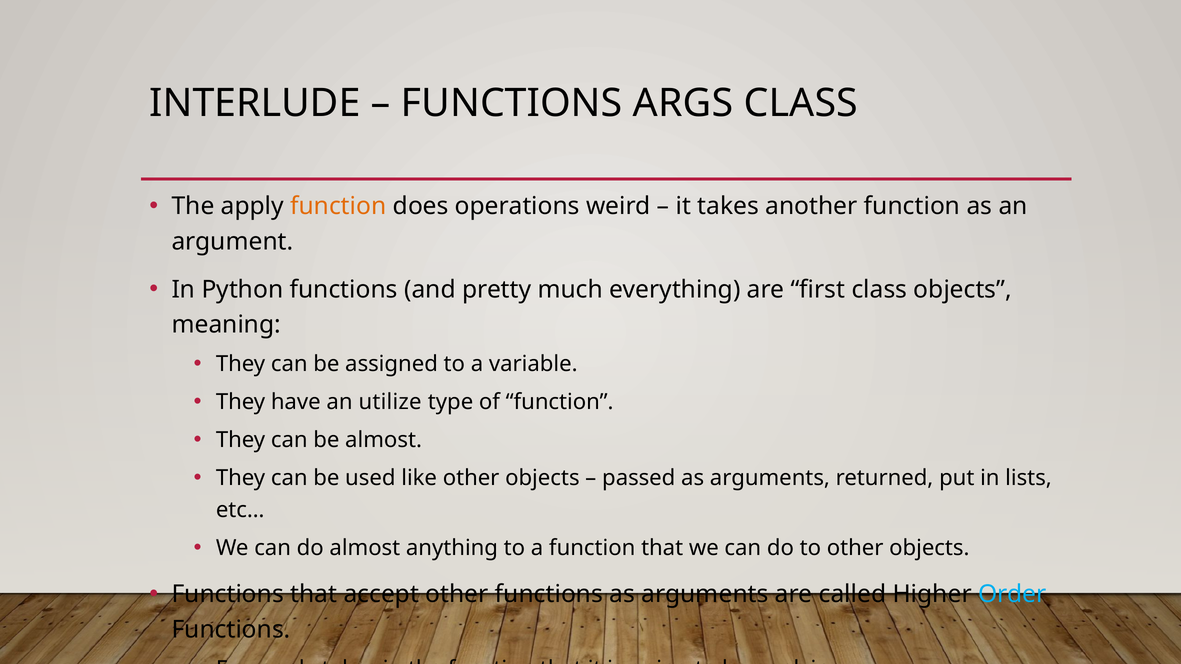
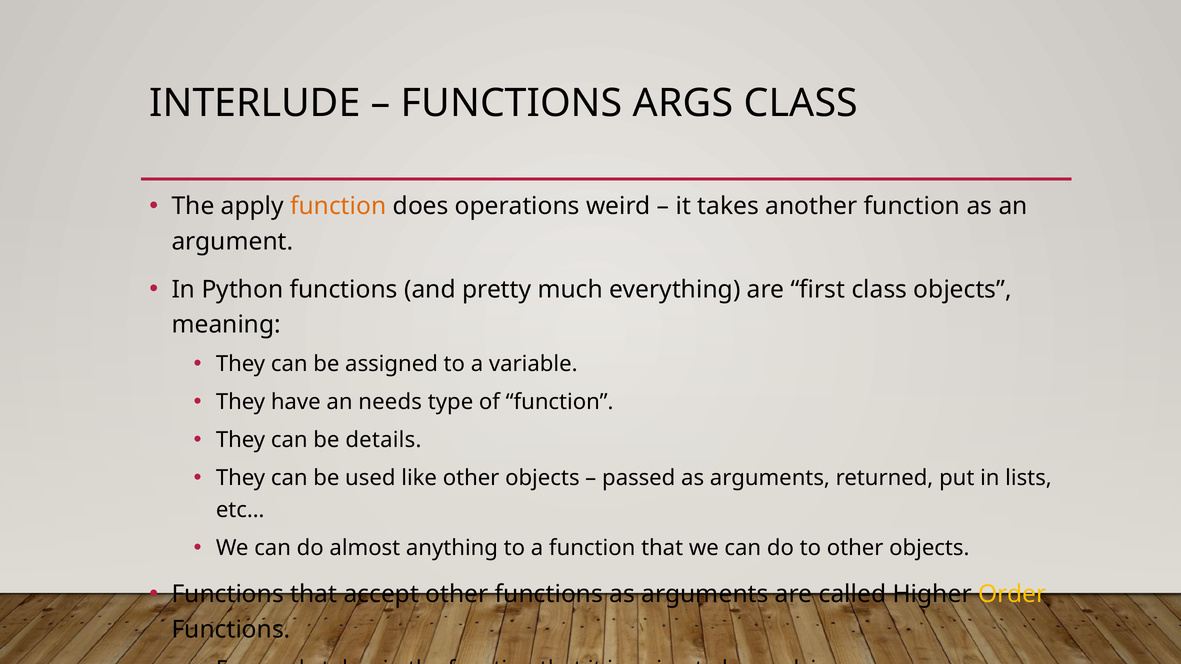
utilize: utilize -> needs (390, 402)
be almost: almost -> details (383, 440)
Order colour: light blue -> yellow (1012, 595)
